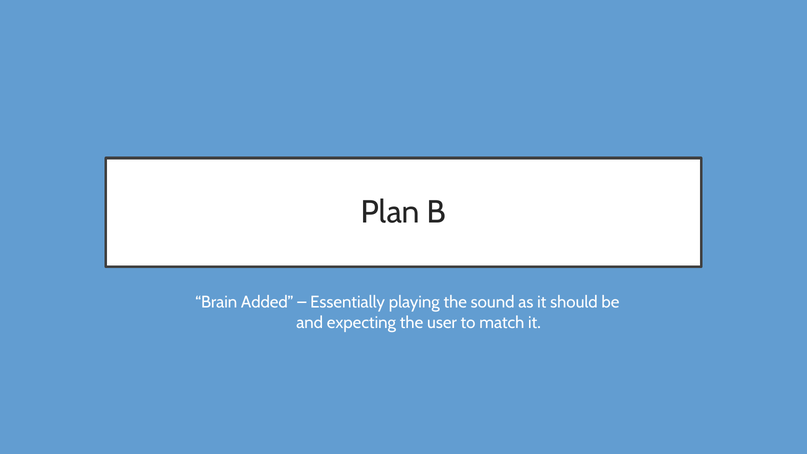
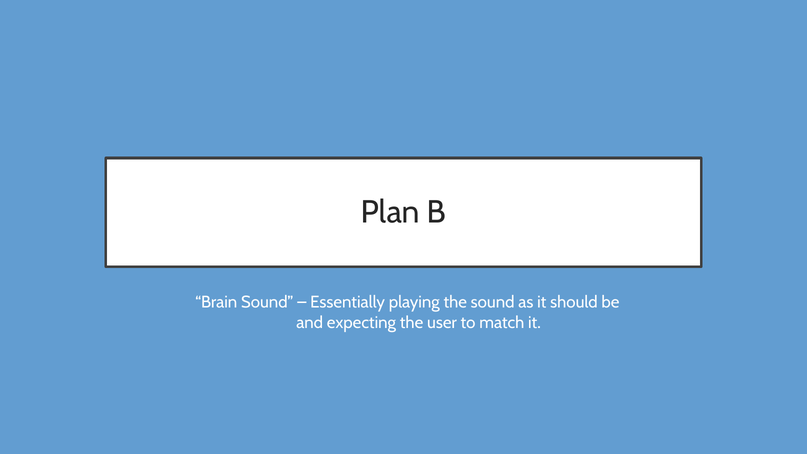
Brain Added: Added -> Sound (267, 302)
